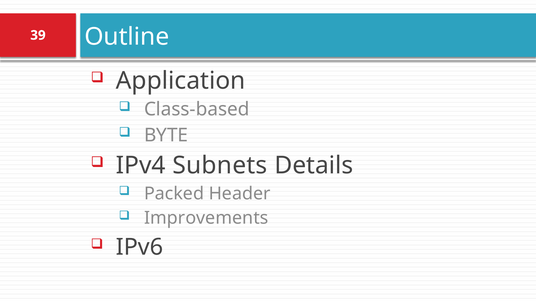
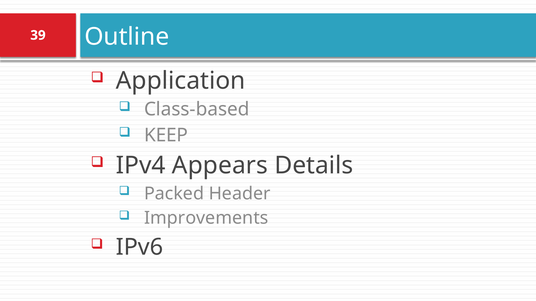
BYTE: BYTE -> KEEP (166, 135)
Subnets: Subnets -> Appears (220, 166)
